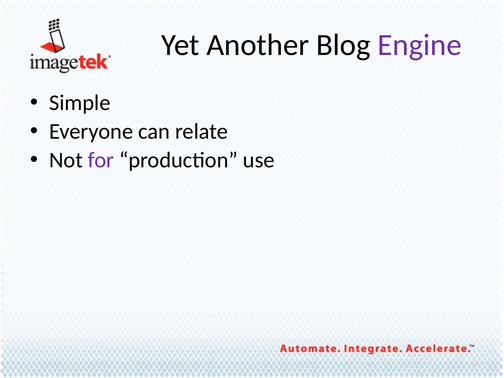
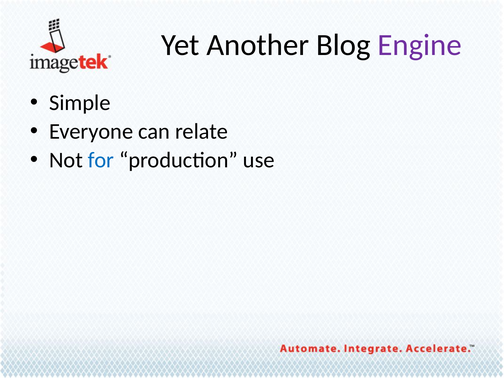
for colour: purple -> blue (101, 160)
